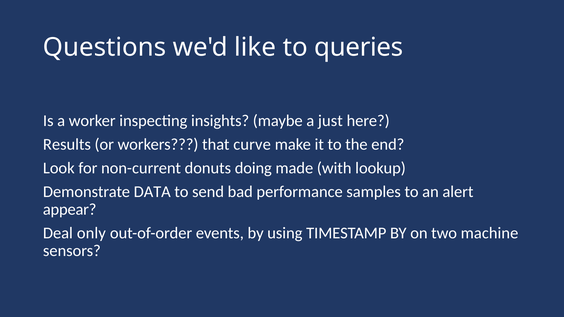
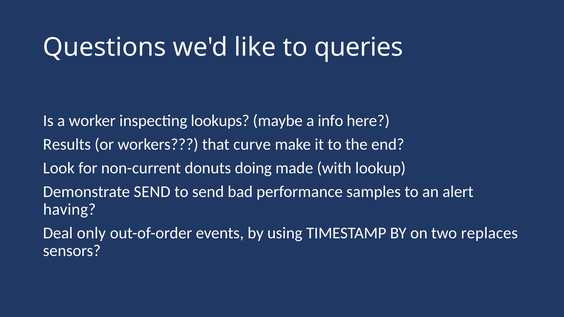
insights: insights -> lookups (220, 121)
just: just -> info (331, 121)
Demonstrate DATA: DATA -> SEND (152, 192)
appear: appear -> having (69, 209)
machine: machine -> replaces (489, 233)
